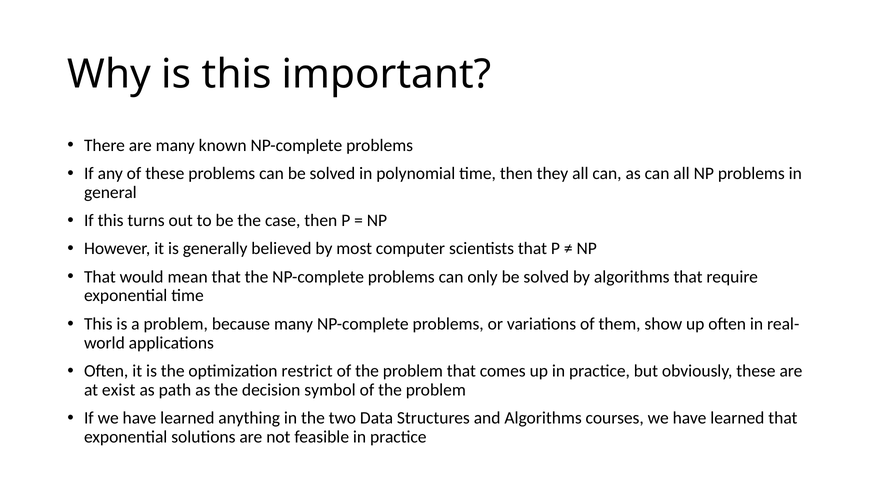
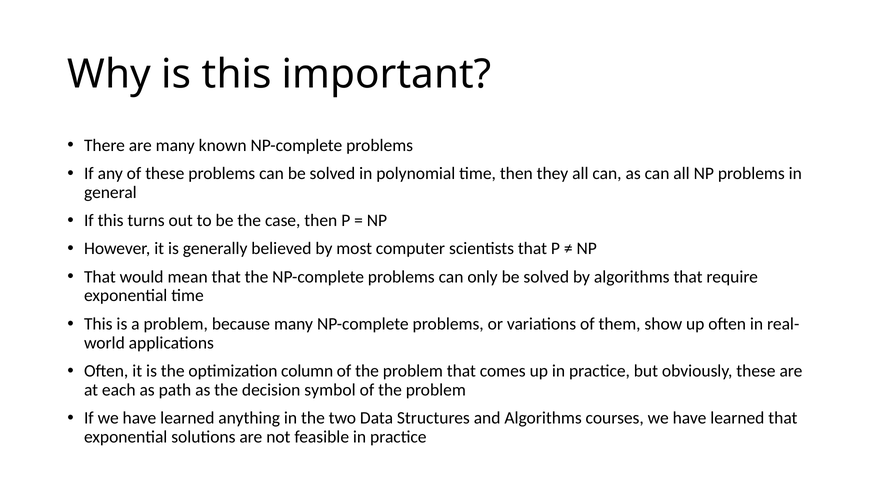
restrict: restrict -> column (307, 371)
exist: exist -> each (119, 390)
